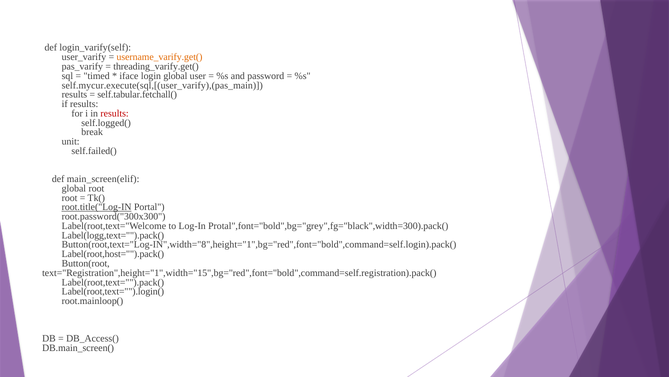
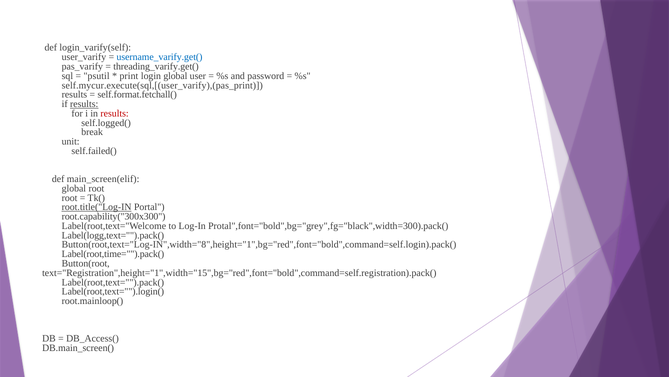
username_varify.get( colour: orange -> blue (159, 57)
timed: timed -> psutil (97, 76)
iface: iface -> print (129, 76)
self.mycur.execute(sql,[(user_varify),(pas_main: self.mycur.execute(sql,[(user_varify),(pas_main -> self.mycur.execute(sql,[(user_varify),(pas_print (162, 85)
self.tabular.fetchall(: self.tabular.fetchall( -> self.format.fetchall( (137, 95)
results underline: none -> present (84, 104)
root.password("300x300: root.password("300x300 -> root.capability("300x300 (114, 216)
Label(root,host="").pack(: Label(root,host="").pack( -> Label(root,time="").pack( (113, 254)
